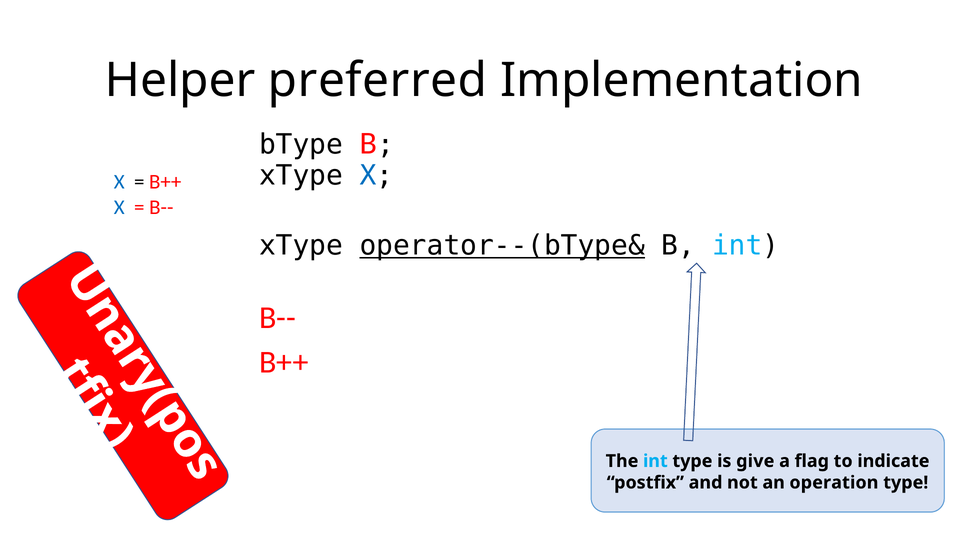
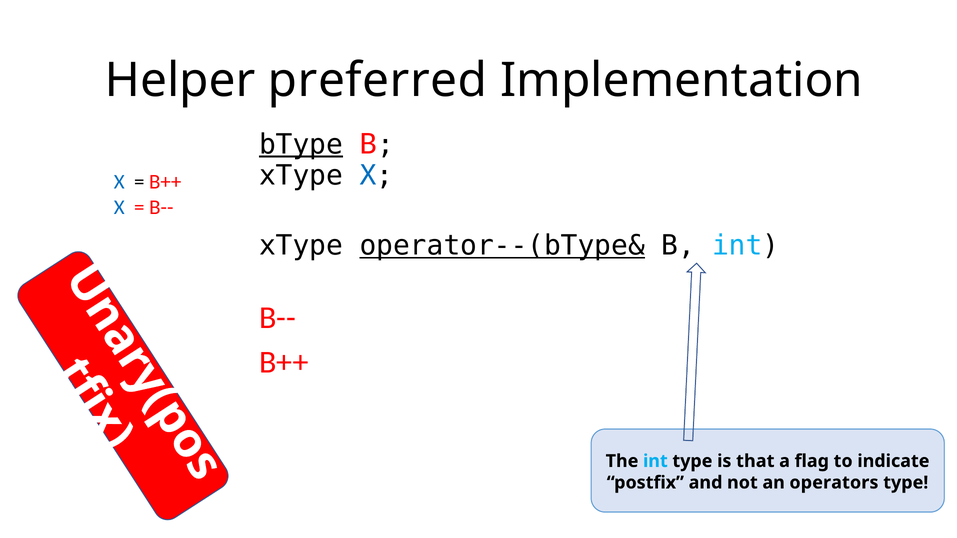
bType underline: none -> present (301, 145)
give: give -> that (755, 461)
operation: operation -> operators (834, 483)
